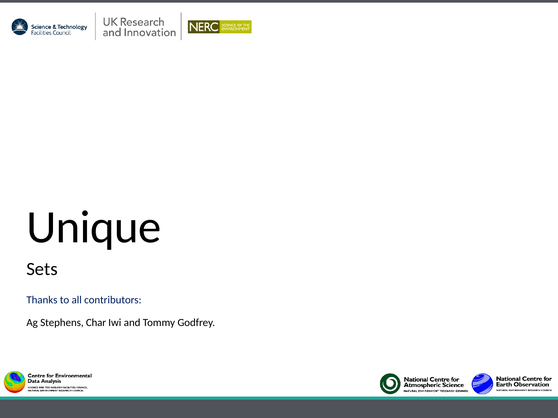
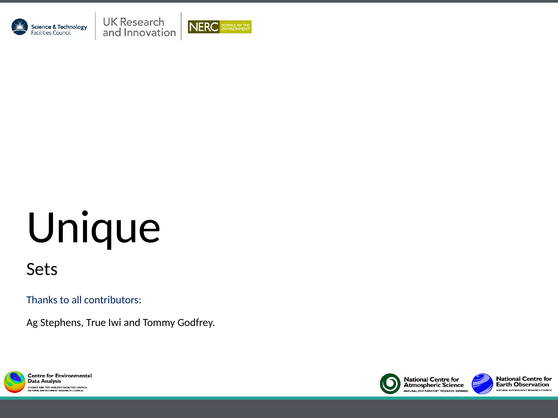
Char: Char -> True (96, 323)
